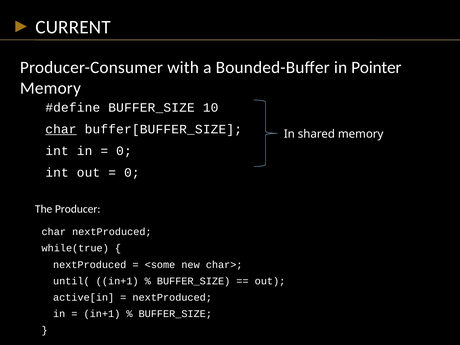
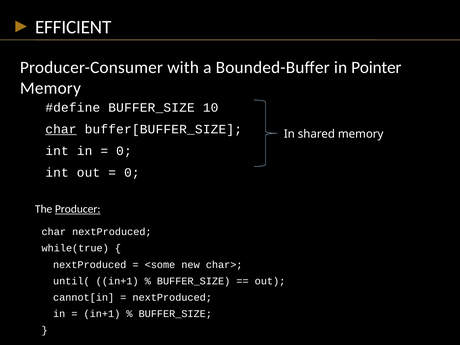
CURRENT: CURRENT -> EFFICIENT (73, 27)
Producer underline: none -> present (78, 209)
active[in: active[in -> cannot[in (84, 297)
